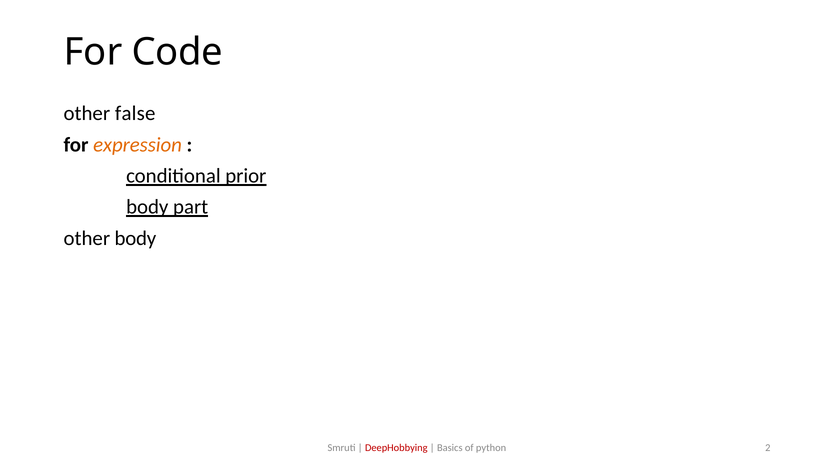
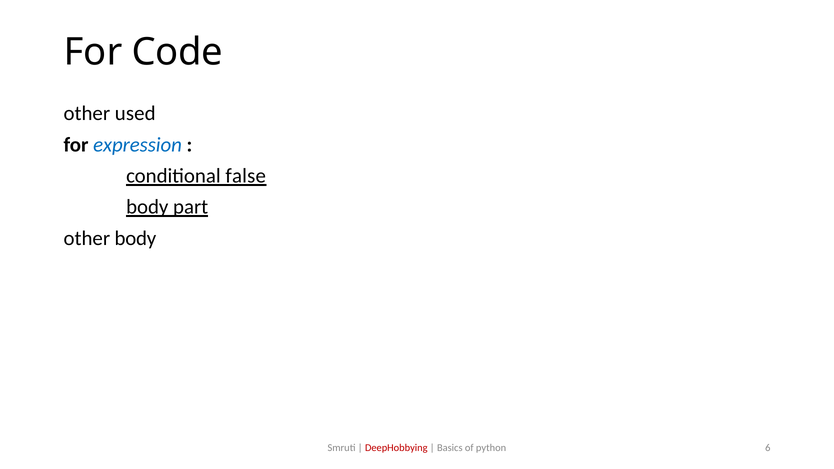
false: false -> used (135, 114)
expression colour: orange -> blue (138, 145)
prior: prior -> false (246, 176)
2: 2 -> 6 (768, 448)
